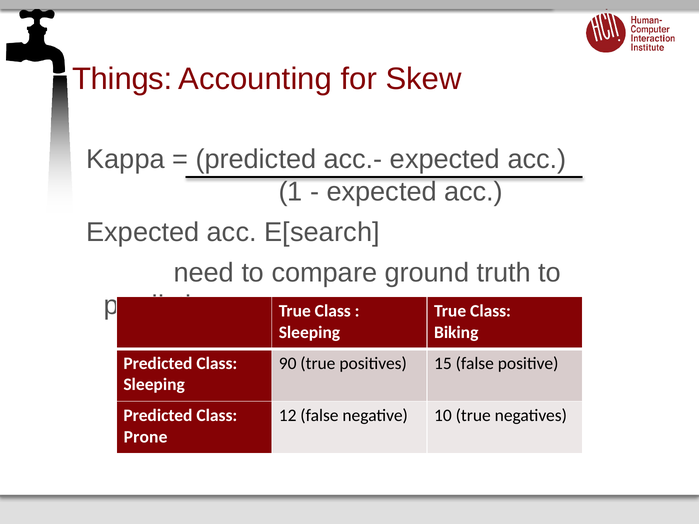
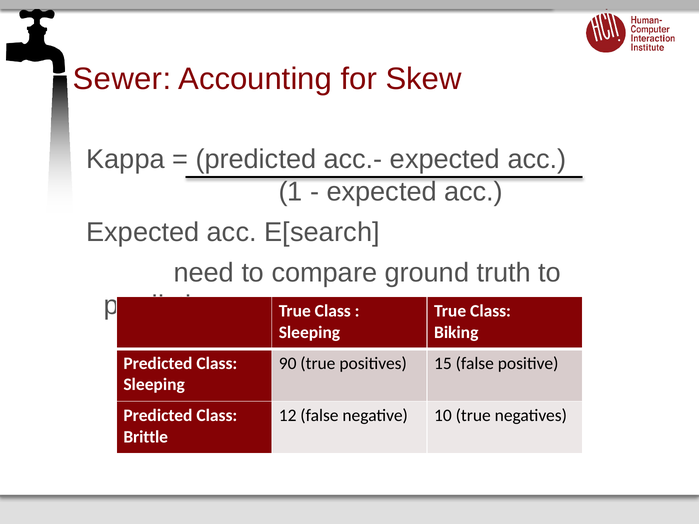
Things: Things -> Sewer (122, 79)
Prone: Prone -> Brittle (146, 437)
